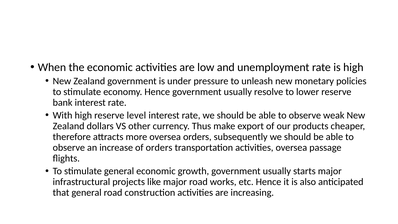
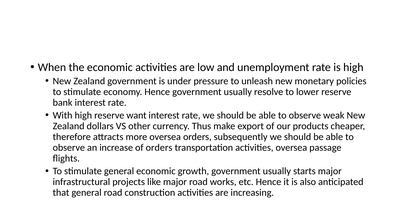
level: level -> want (136, 115)
